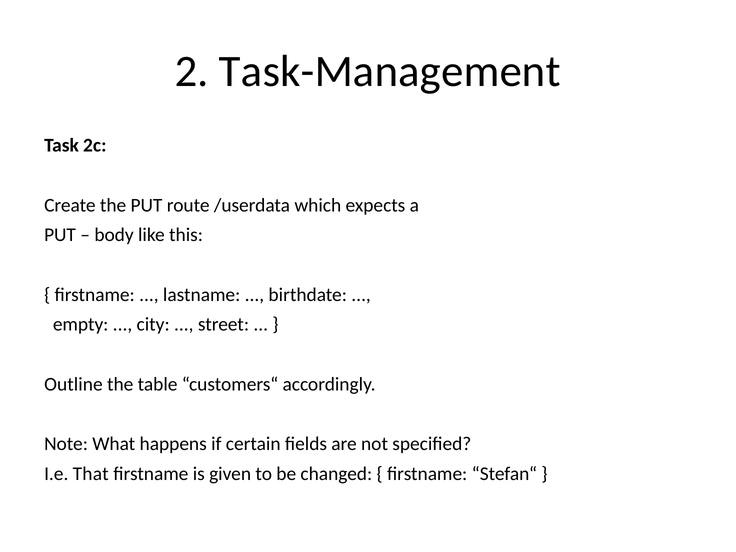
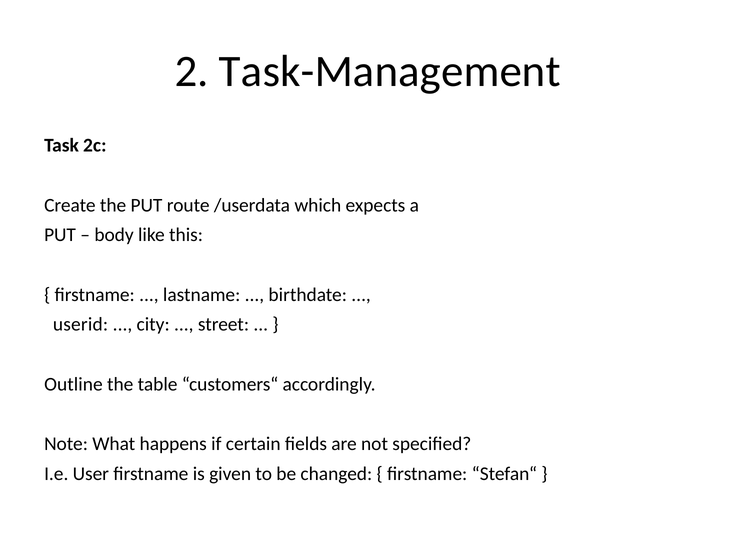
empty: empty -> userid (81, 325)
That: That -> User (91, 474)
